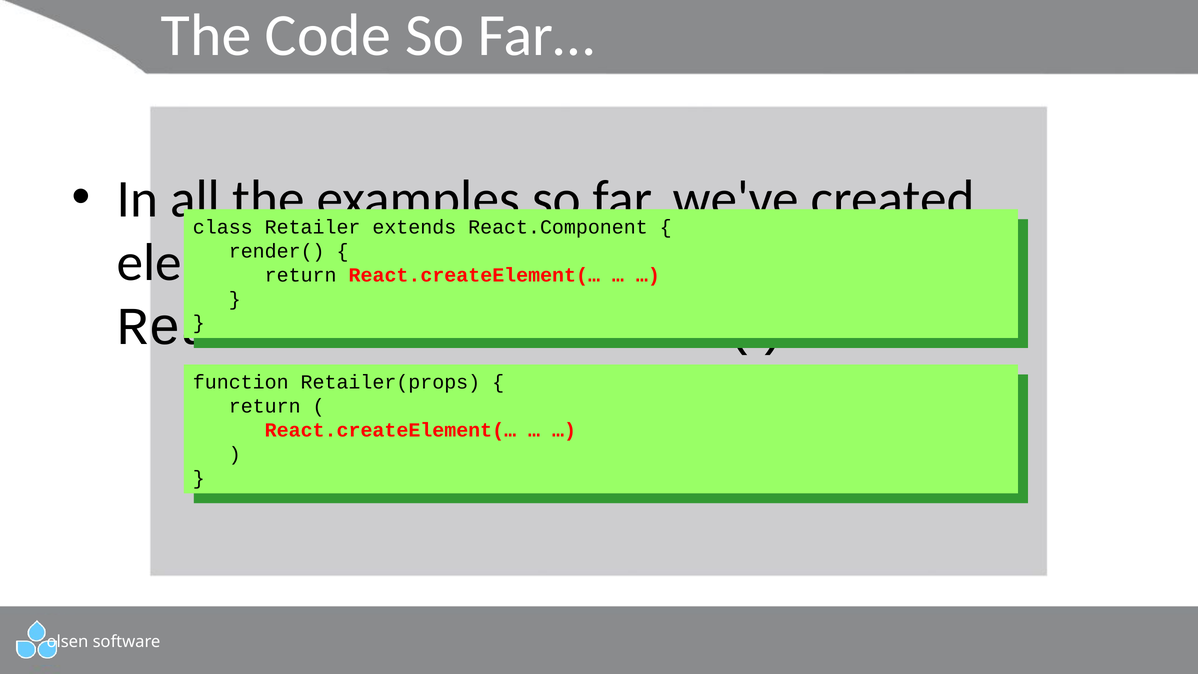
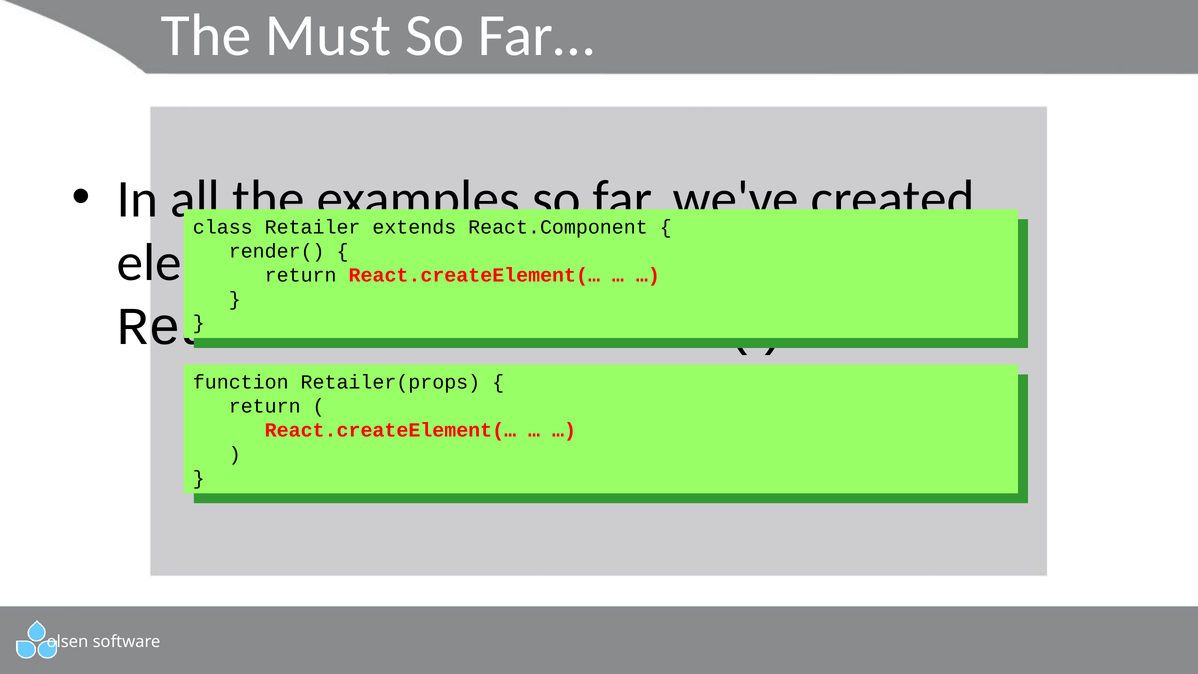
Code: Code -> Must (328, 36)
